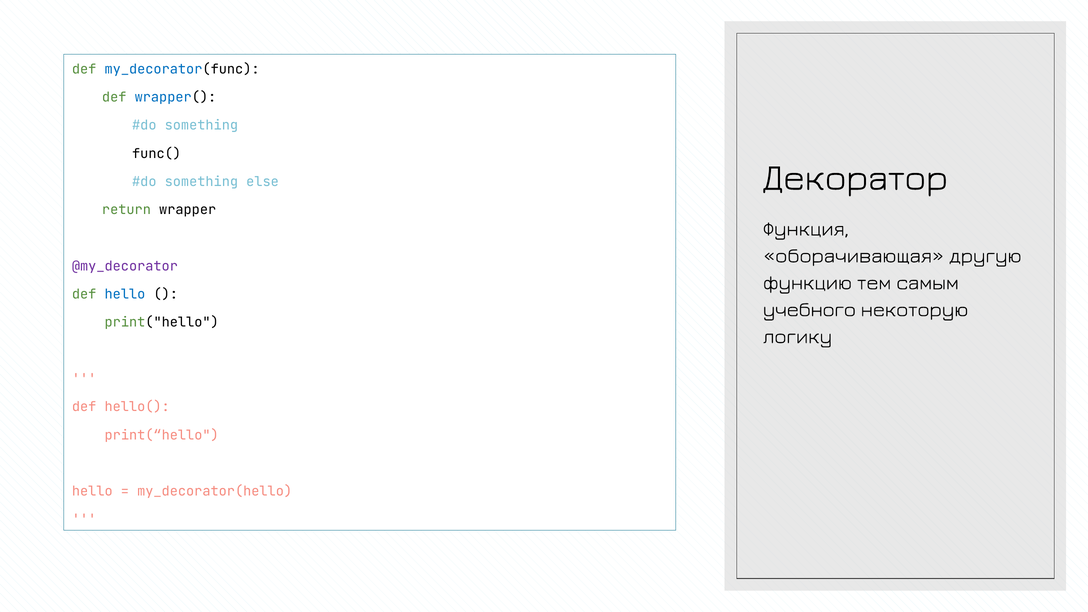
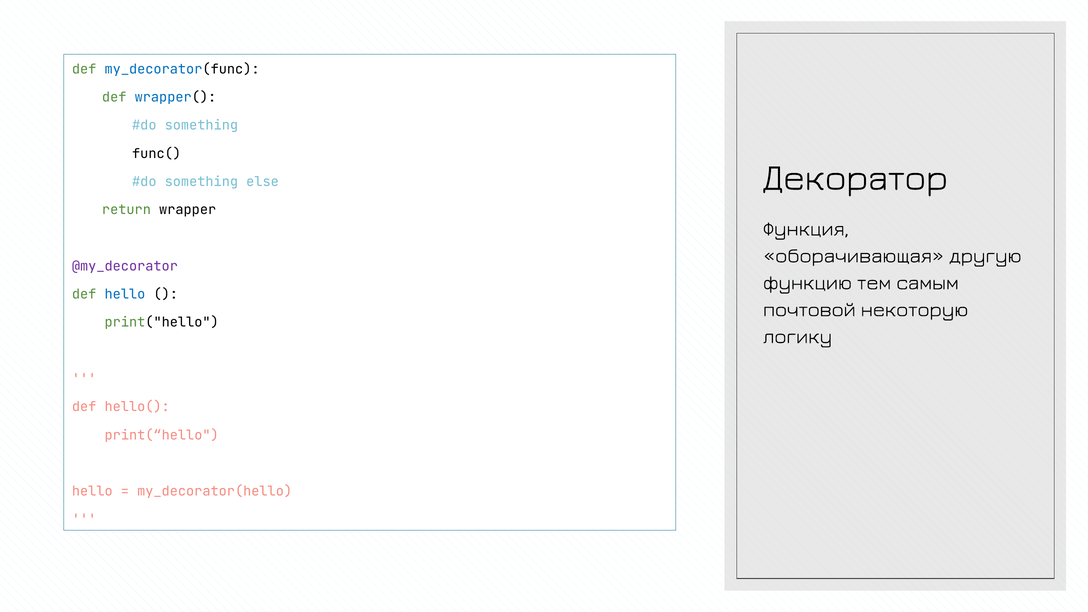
учебного: учебного -> почтовой (809, 309)
